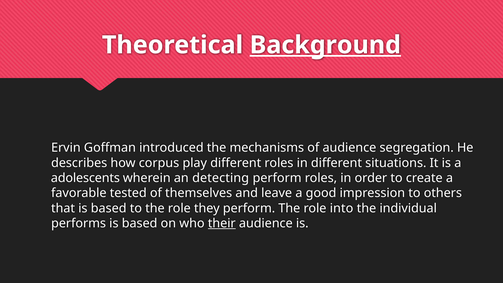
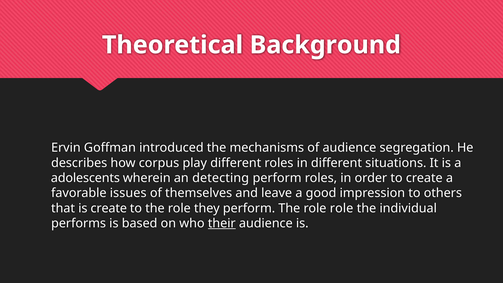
Background underline: present -> none (325, 45)
tested: tested -> issues (128, 193)
that is based: based -> create (109, 208)
role into: into -> role (342, 208)
